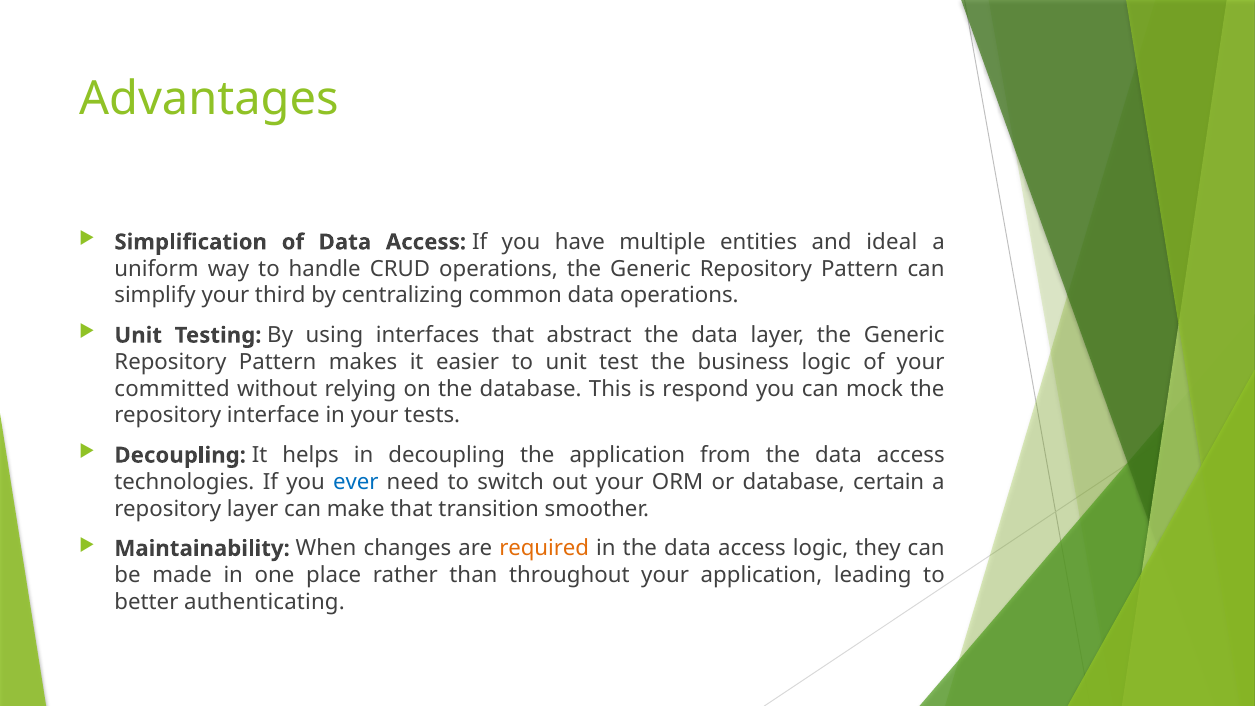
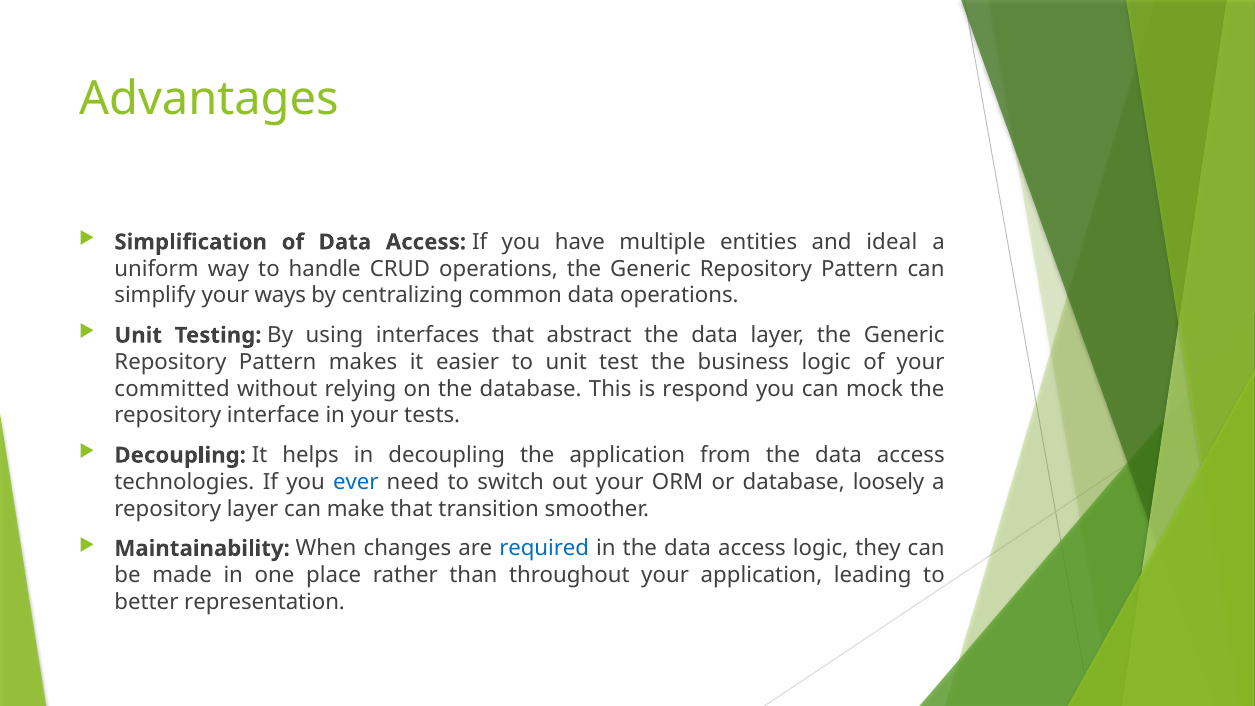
third: third -> ways (280, 295)
certain: certain -> loosely (889, 482)
required colour: orange -> blue (544, 548)
authenticating: authenticating -> representation (265, 602)
